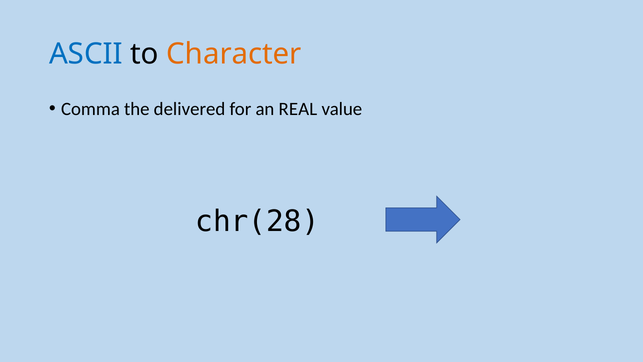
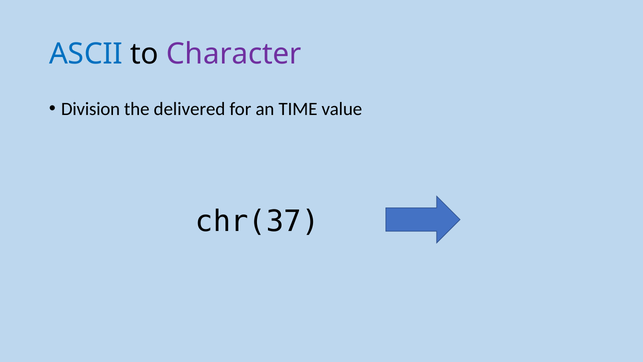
Character colour: orange -> purple (234, 54)
Comma: Comma -> Division (91, 109)
REAL: REAL -> TIME (298, 109)
chr(28: chr(28 -> chr(37 (257, 221)
